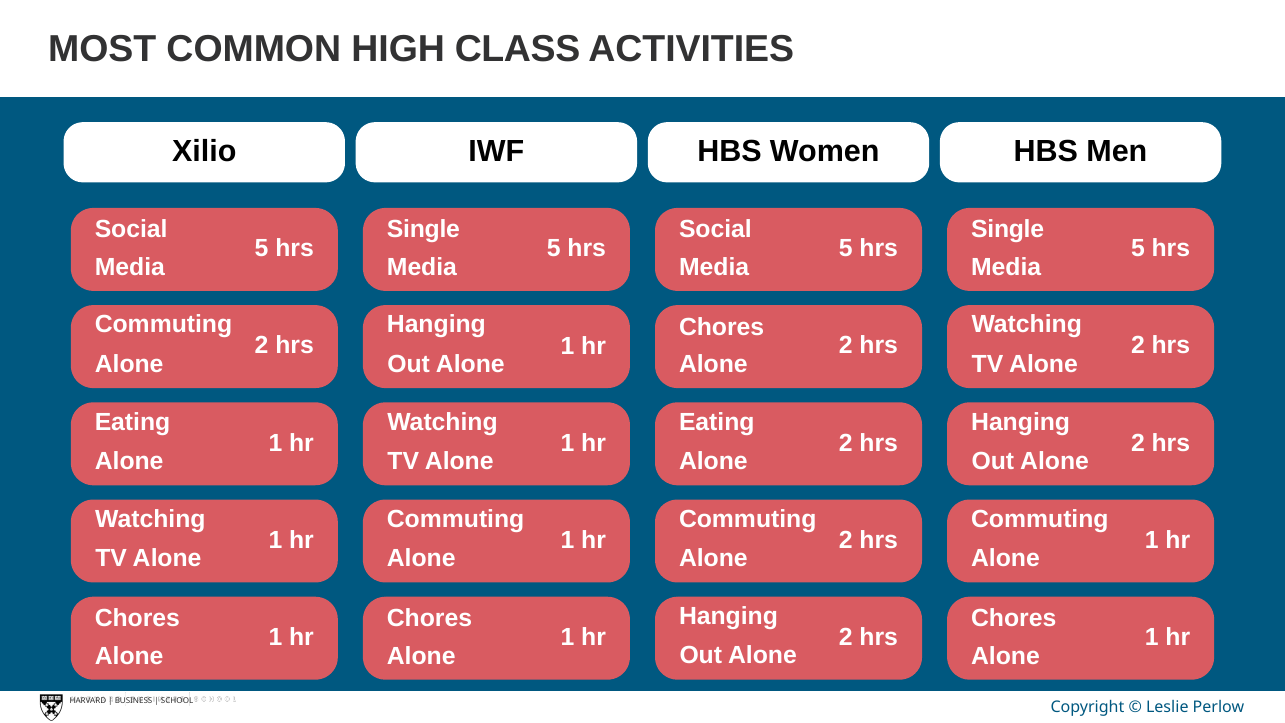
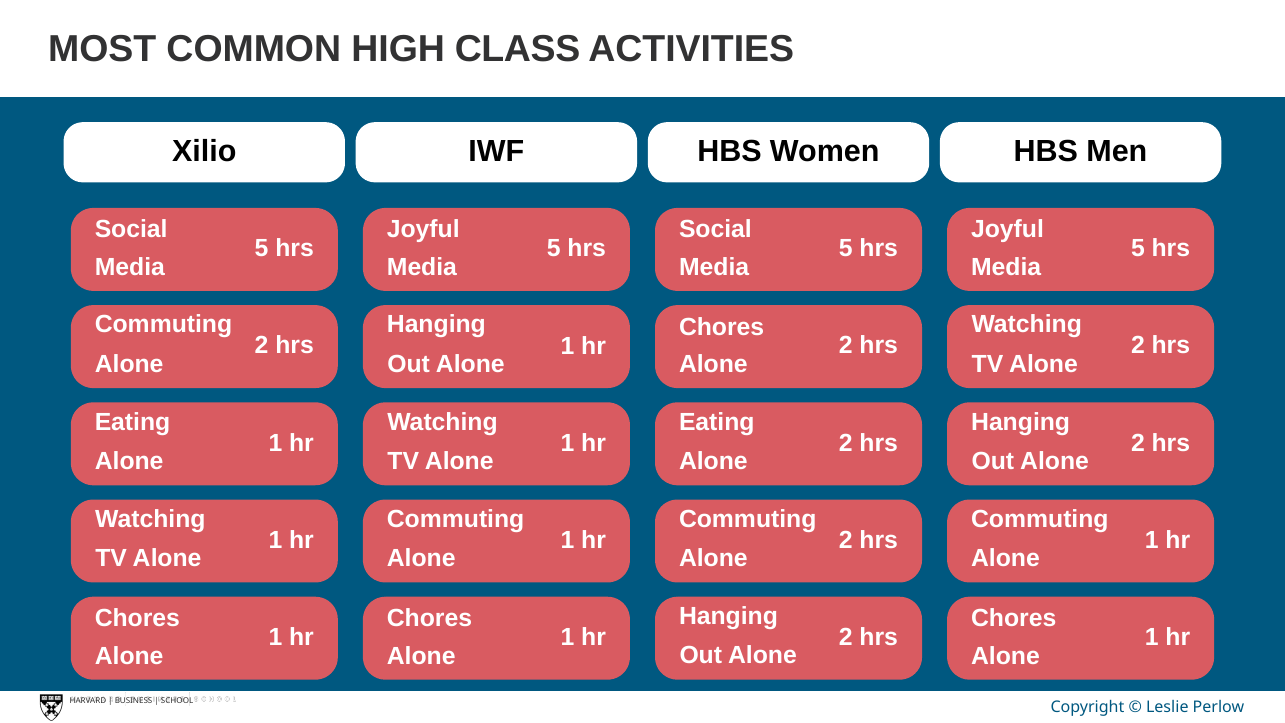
Single: Single -> Joyful (423, 230)
Single: Single -> Joyful (1008, 230)
